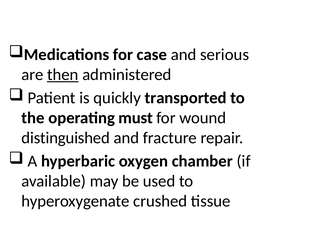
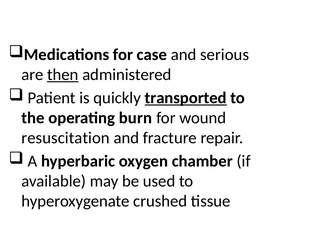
transported underline: none -> present (186, 98)
must: must -> burn (135, 118)
distinguished: distinguished -> resuscitation (66, 138)
